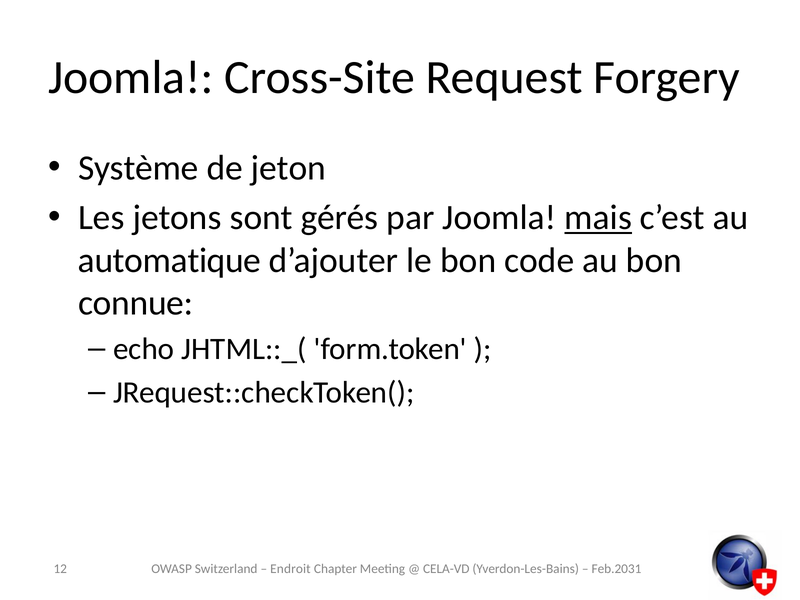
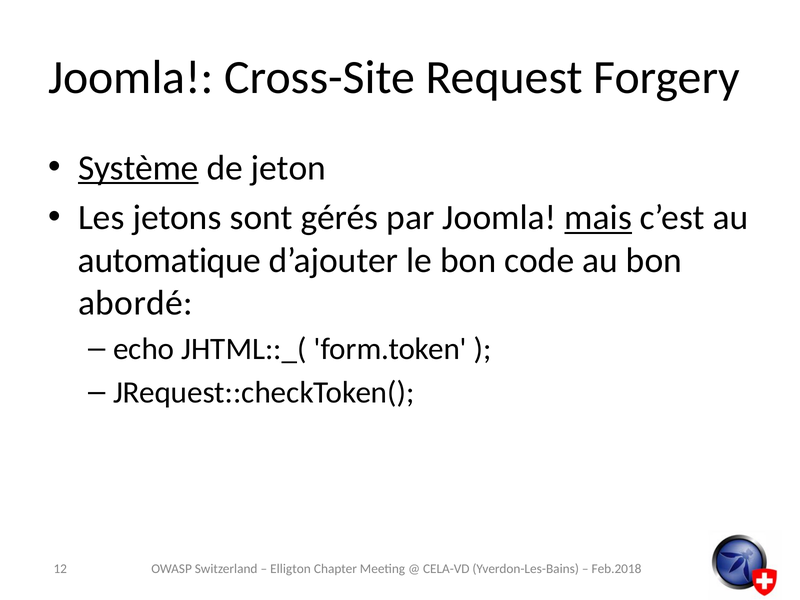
Système underline: none -> present (138, 168)
connue: connue -> abordé (135, 303)
Endroit: Endroit -> Elligton (291, 569)
Feb.2031: Feb.2031 -> Feb.2018 (616, 569)
